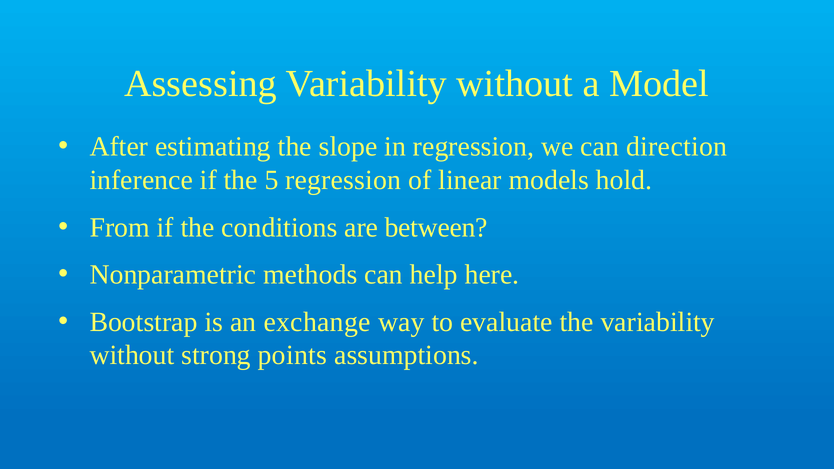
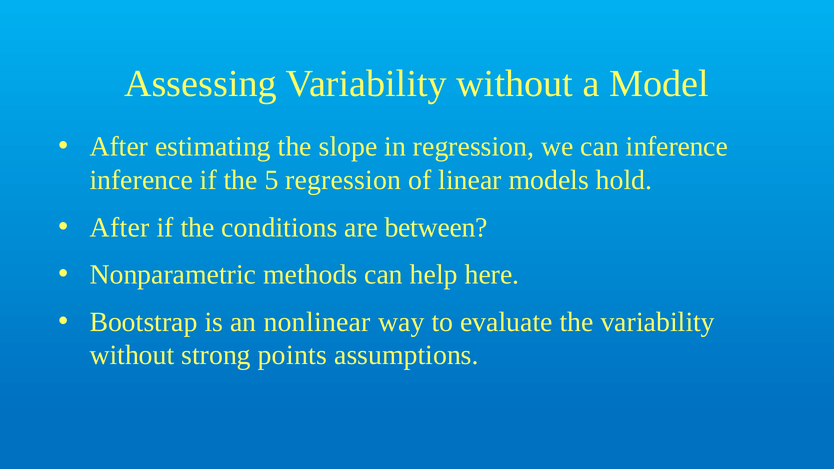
can direction: direction -> inference (677, 147)
From: From -> After (120, 227)
exchange: exchange -> nonlinear (317, 322)
